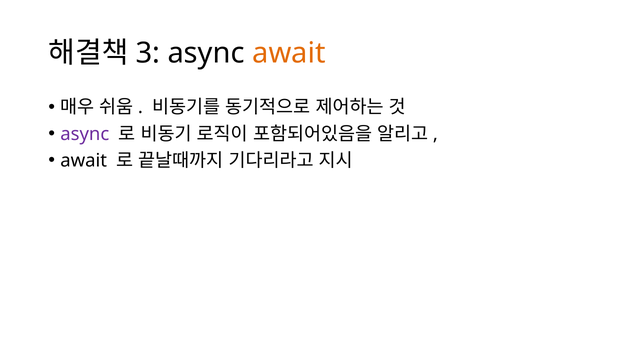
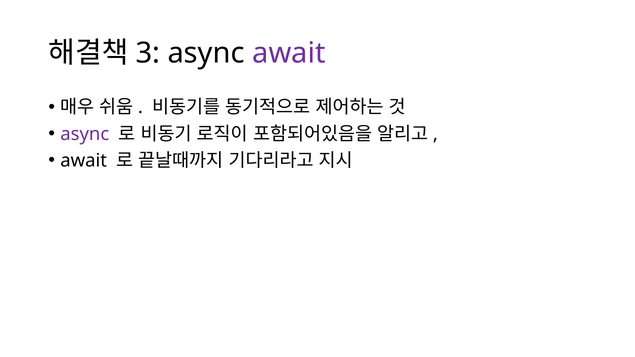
await colour: orange -> purple (289, 53)
